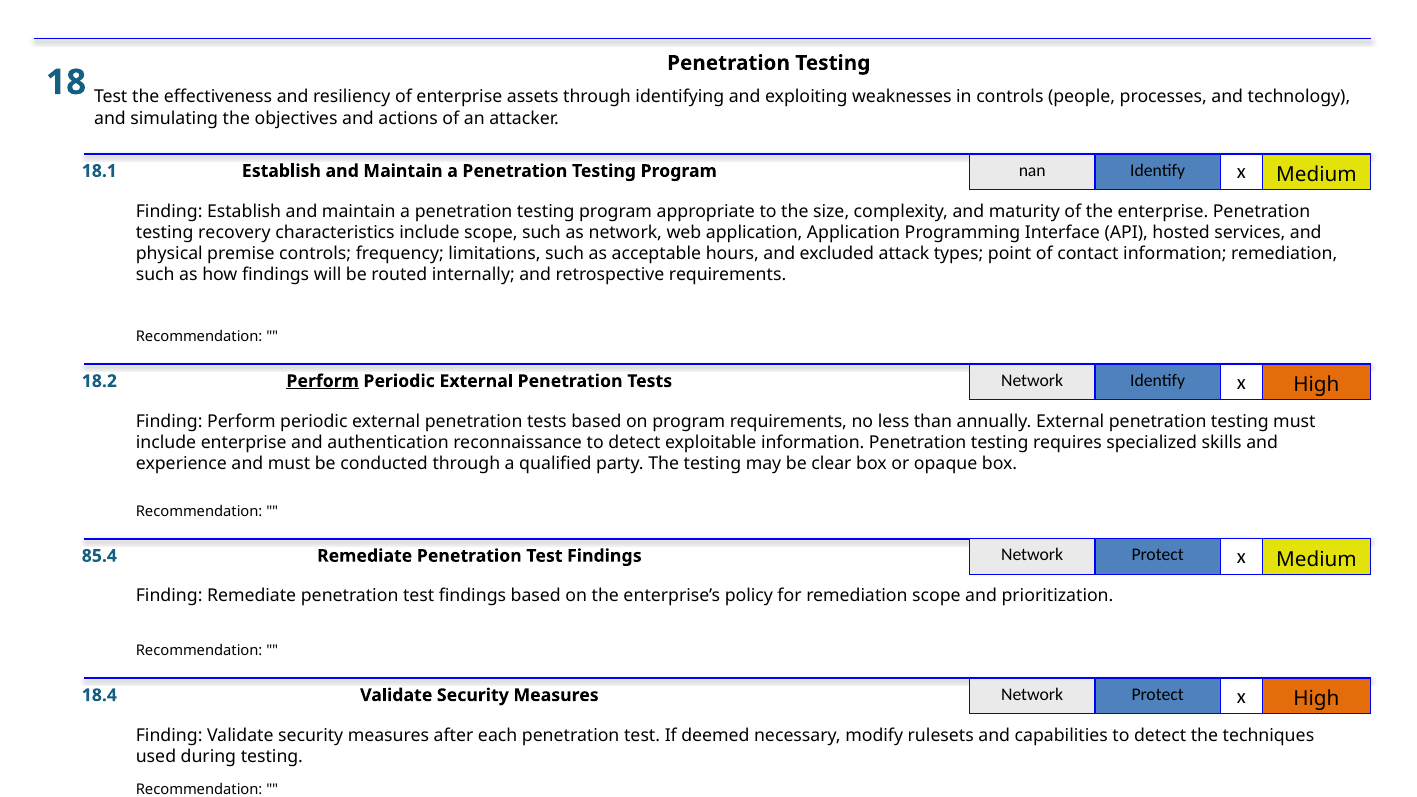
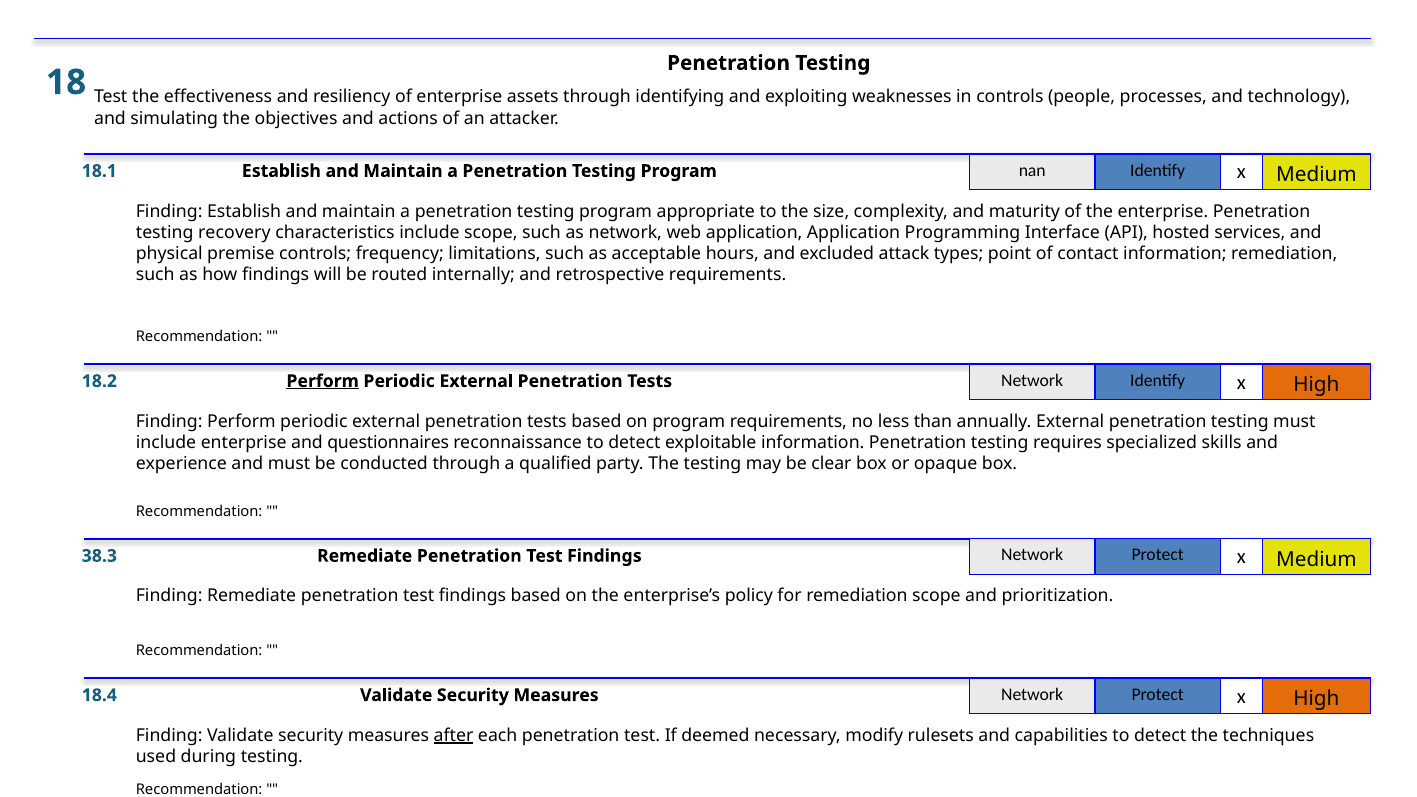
authentication: authentication -> questionnaires (388, 443)
85.4: 85.4 -> 38.3 (99, 556)
after underline: none -> present (454, 735)
